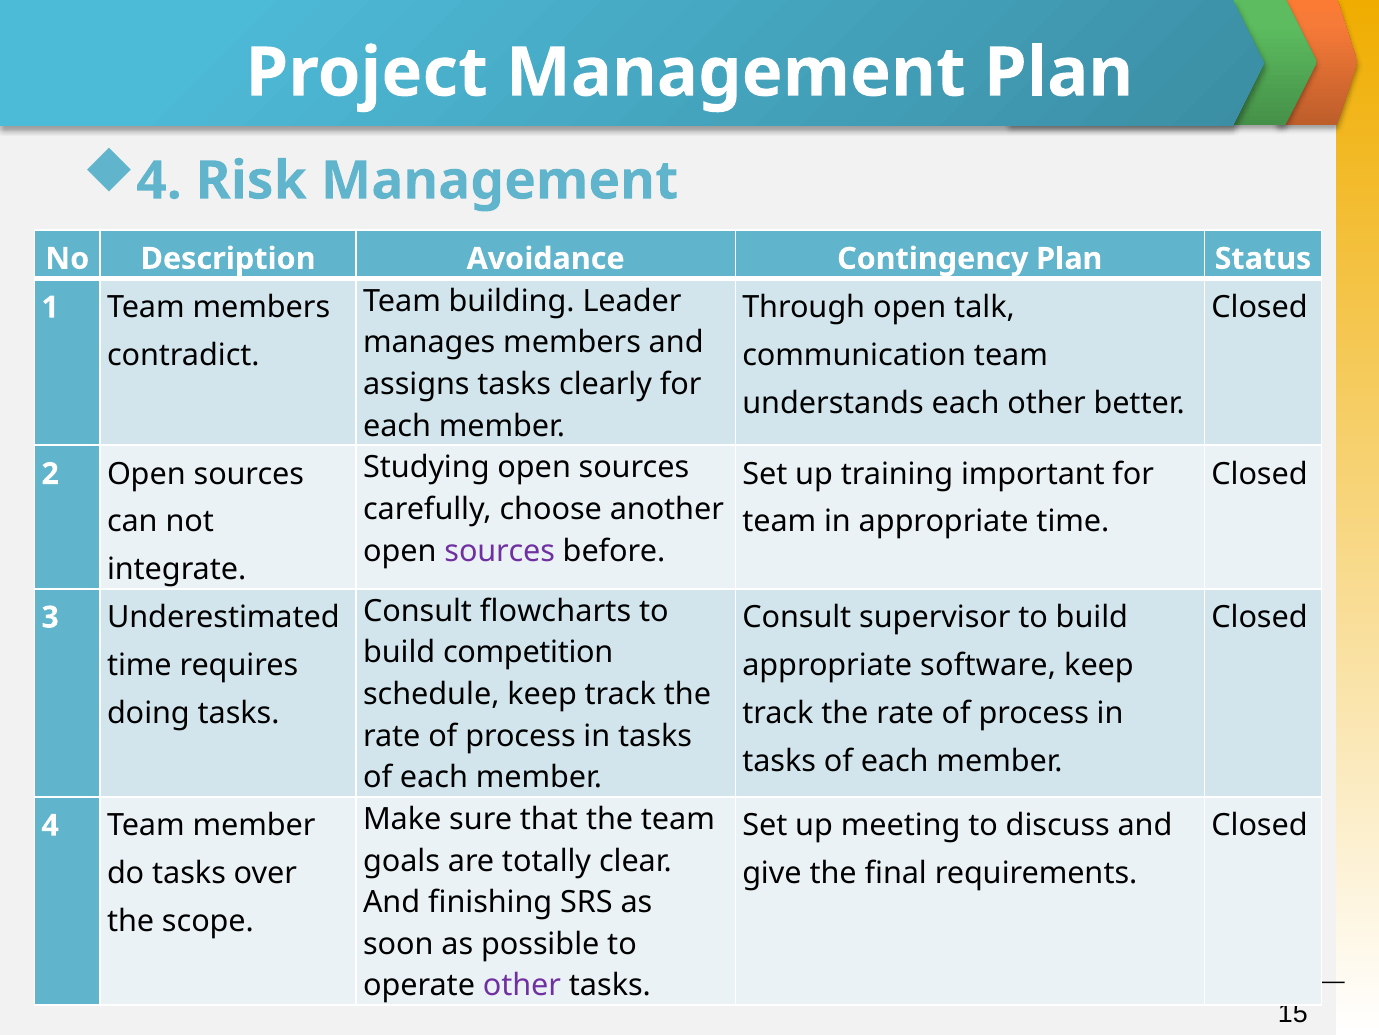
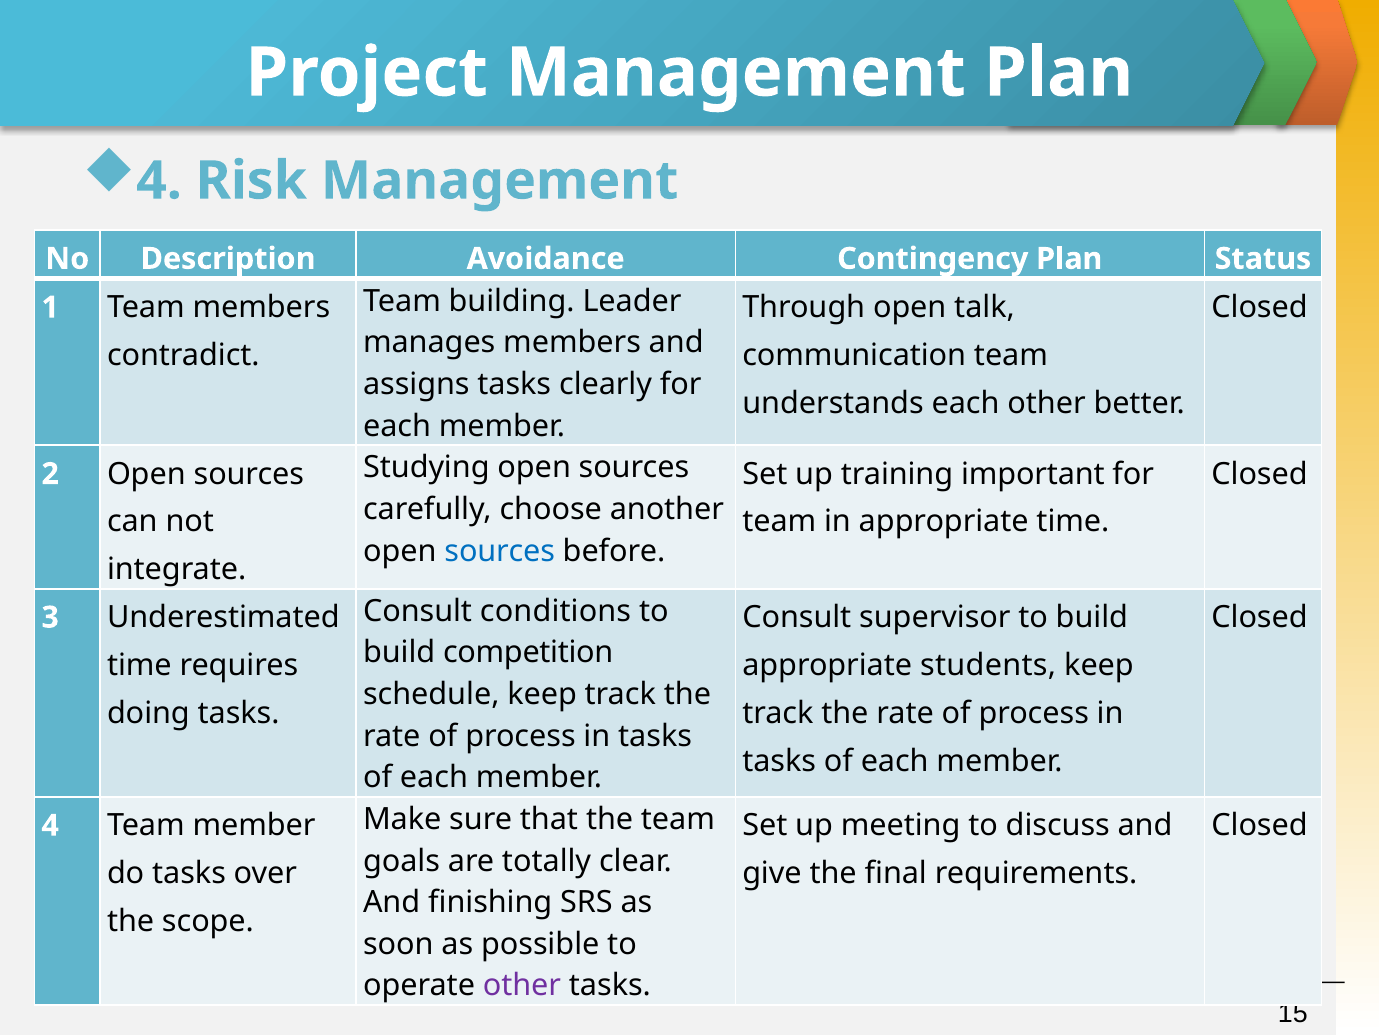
sources colour: purple -> blue (500, 551)
flowcharts: flowcharts -> conditions (556, 611)
software: software -> students (988, 665)
